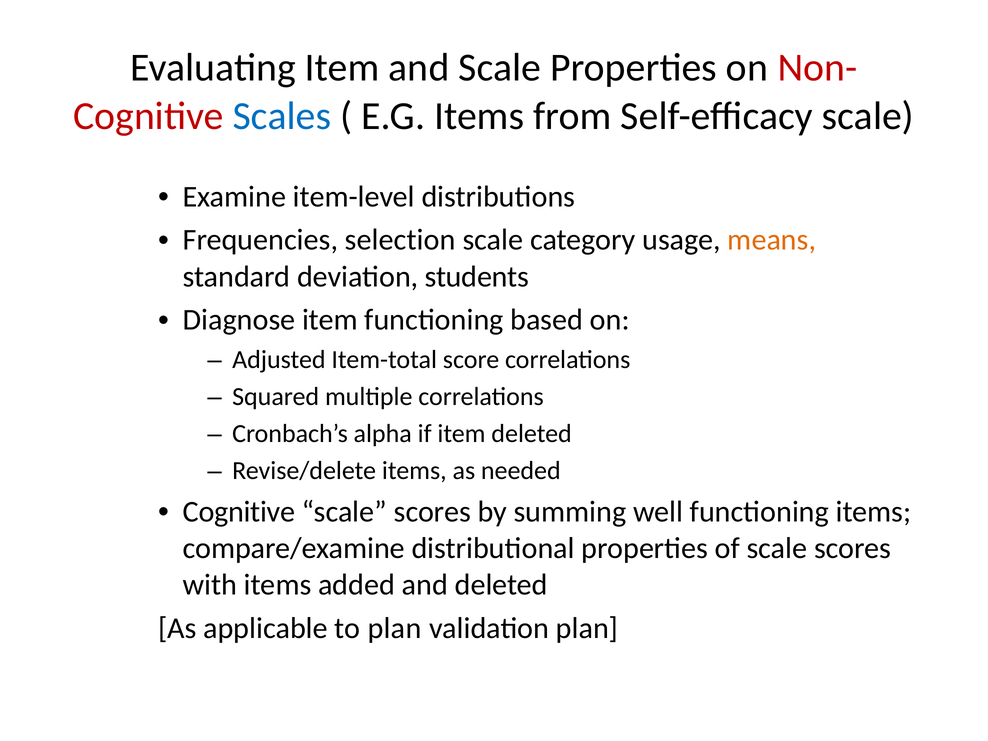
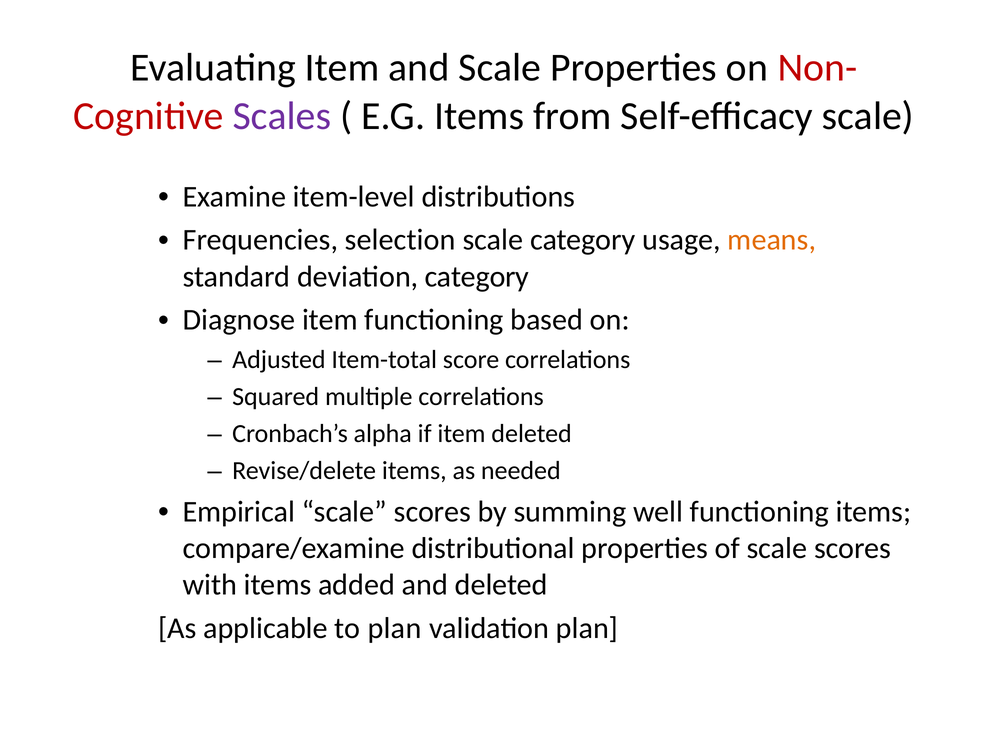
Scales colour: blue -> purple (282, 116)
deviation students: students -> category (477, 277)
Cognitive: Cognitive -> Empirical (239, 512)
